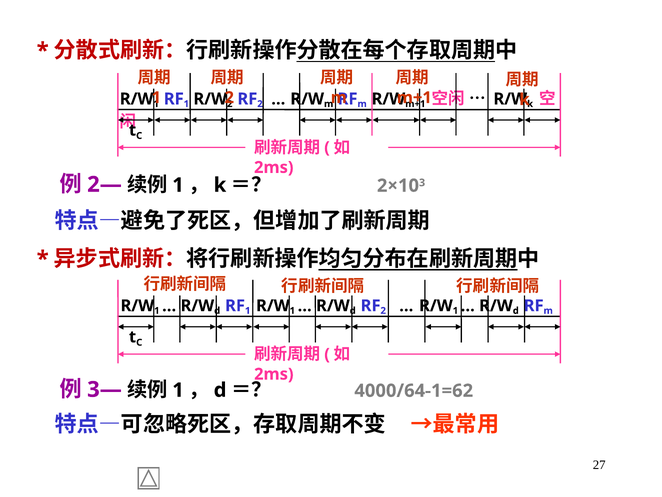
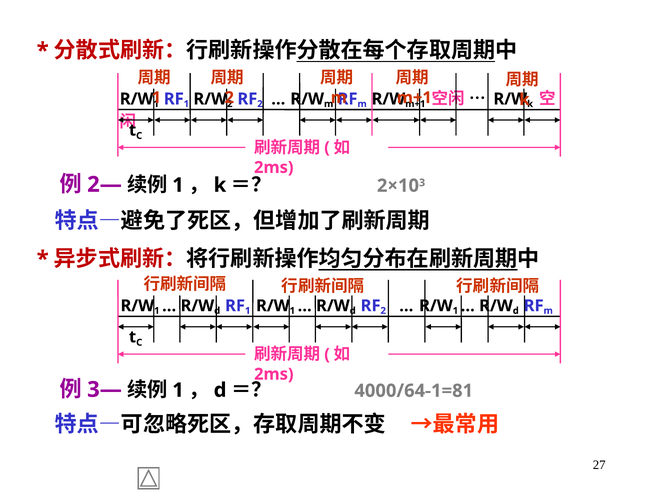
4000/64-1=62: 4000/64-1=62 -> 4000/64-1=81 (414, 390)
